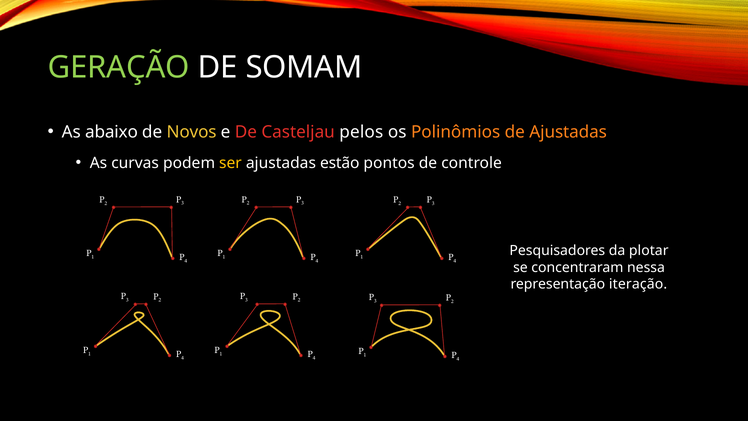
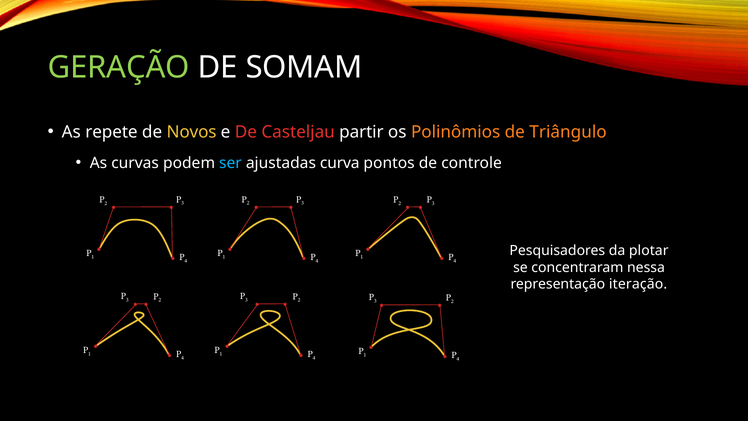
abaixo: abaixo -> repete (111, 132)
pelos: pelos -> partir (361, 132)
de Ajustadas: Ajustadas -> Triângulo (568, 132)
ser colour: yellow -> light blue (230, 163)
estão: estão -> curva (340, 163)
